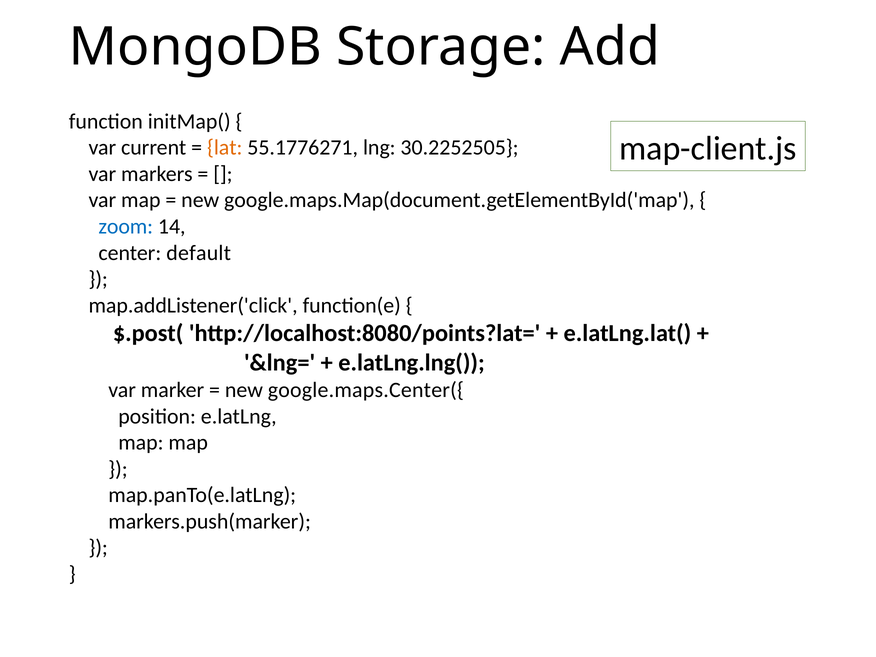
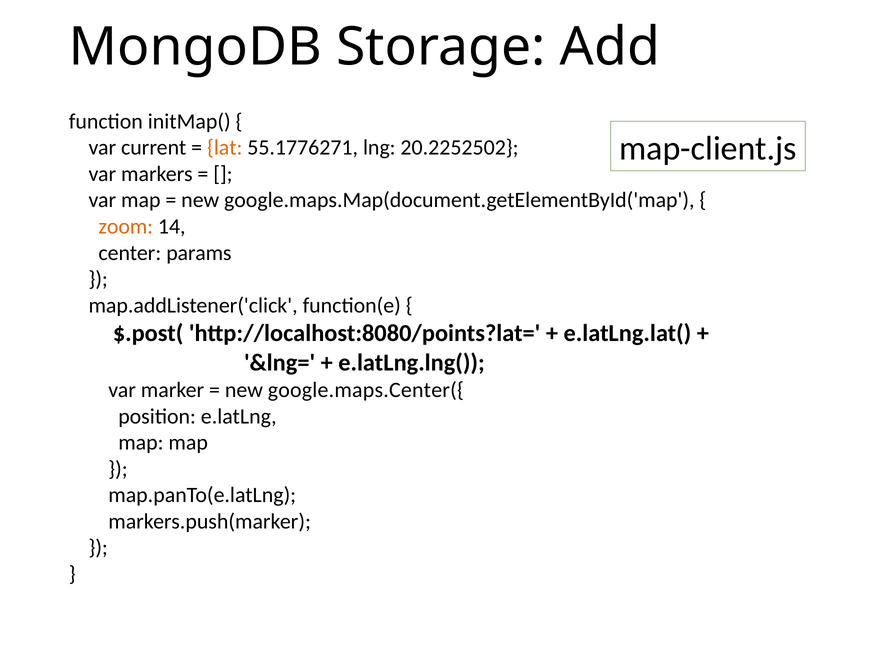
30.2252505: 30.2252505 -> 20.2252502 (460, 148)
zoom colour: blue -> orange (126, 226)
default: default -> params (199, 253)
